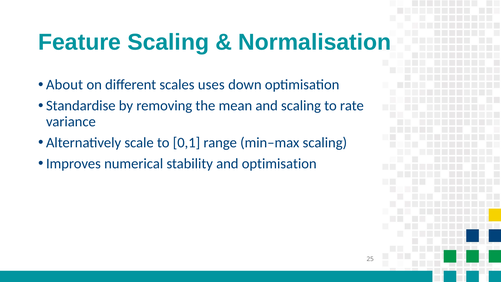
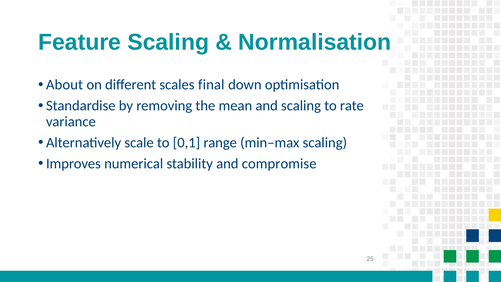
uses: uses -> final (211, 85)
and optimisation: optimisation -> compromise (279, 164)
